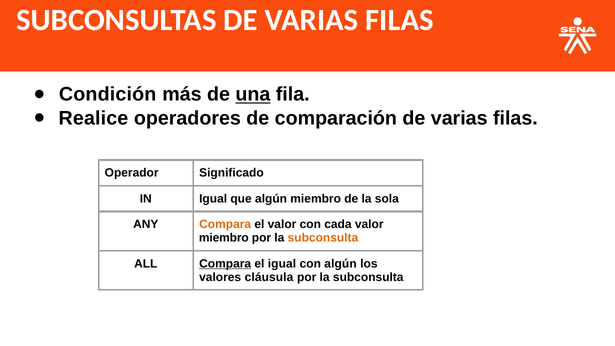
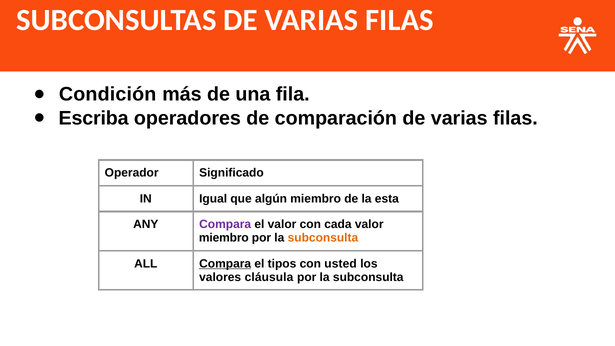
una underline: present -> none (253, 94)
Realice: Realice -> Escriba (94, 118)
sola: sola -> esta (387, 199)
Compara colour: orange -> purple (225, 224)
el igual: igual -> tipos (282, 264)
con algún: algún -> usted (341, 264)
